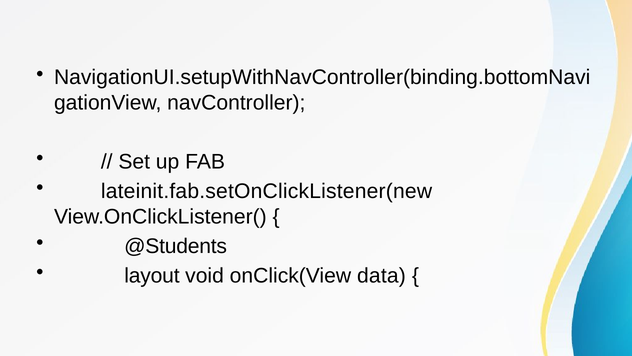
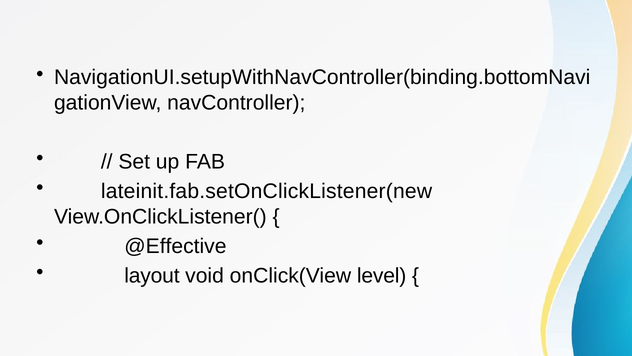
@Students: @Students -> @Effective (175, 246)
data: data -> level (382, 275)
